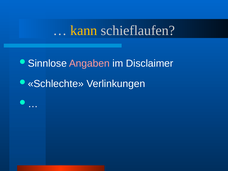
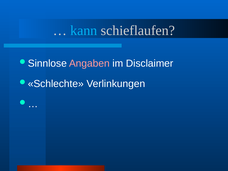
kann colour: yellow -> light blue (84, 30)
